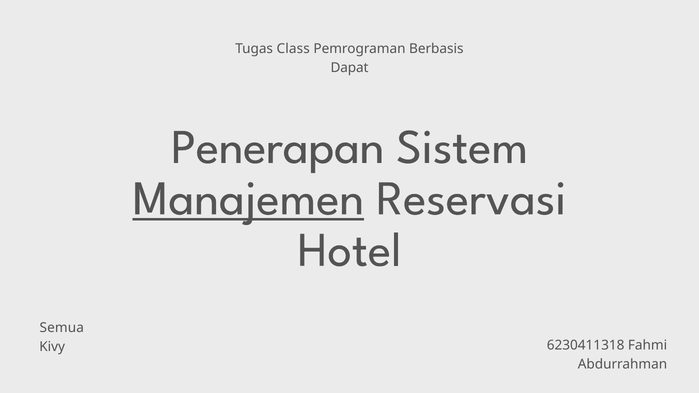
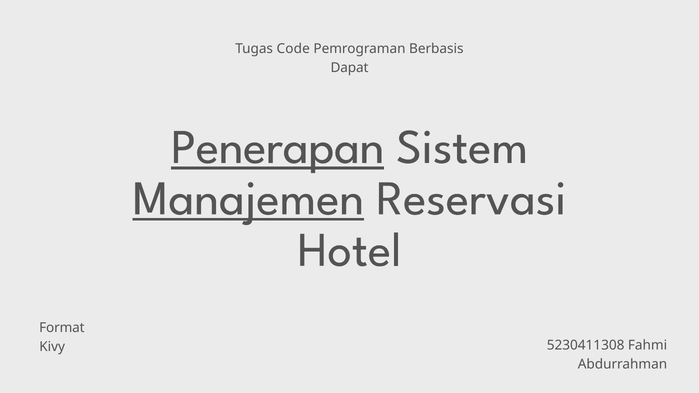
Class: Class -> Code (293, 49)
Penerapan underline: none -> present (278, 147)
Semua: Semua -> Format (62, 328)
6230411318: 6230411318 -> 5230411308 (586, 346)
